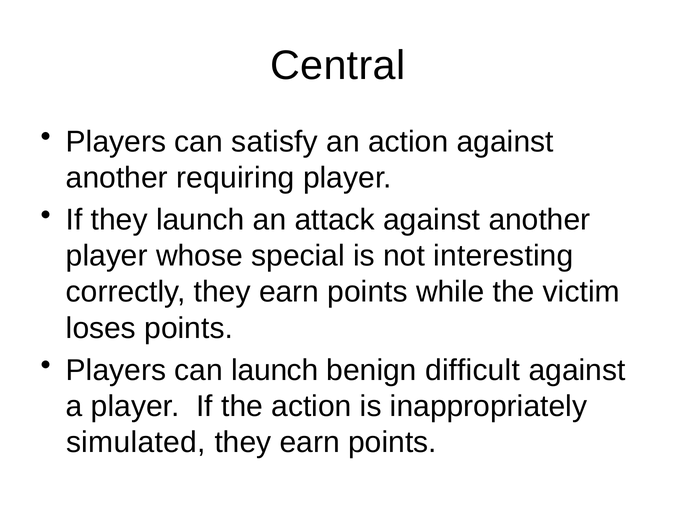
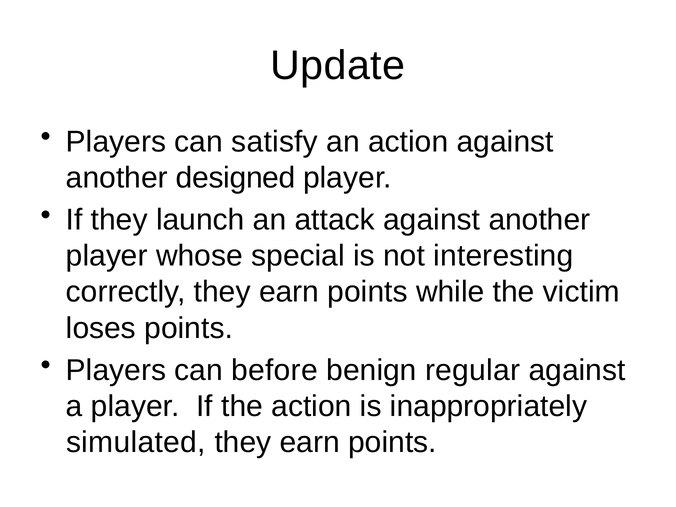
Central: Central -> Update (338, 65)
requiring: requiring -> designed (236, 178)
can launch: launch -> before (275, 370)
difficult: difficult -> regular (473, 370)
